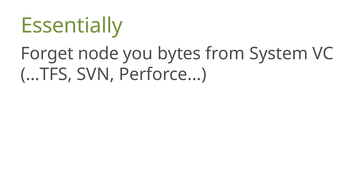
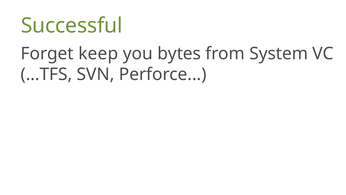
Essentially: Essentially -> Successful (72, 25)
node: node -> keep (98, 54)
